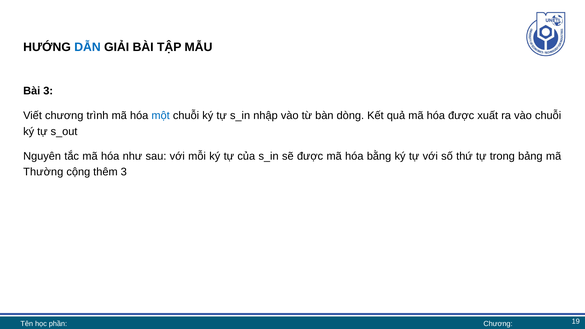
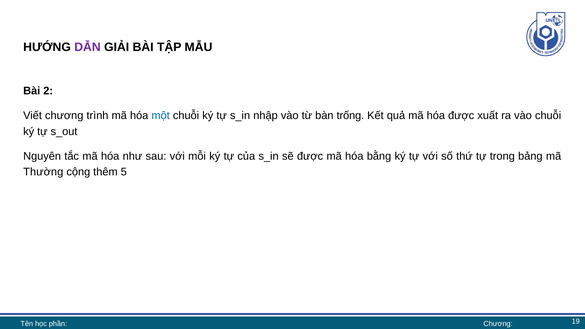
DẪN colour: blue -> purple (87, 47)
Bài 3: 3 -> 2 (48, 91)
dòng: dòng -> trống (350, 116)
thêm 3: 3 -> 5 (124, 172)
